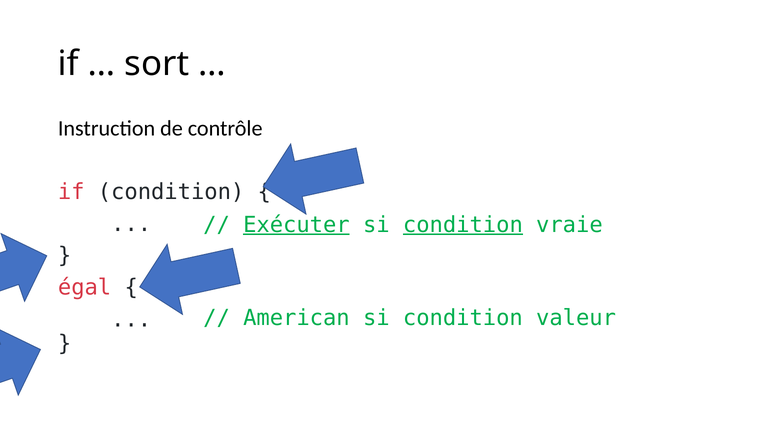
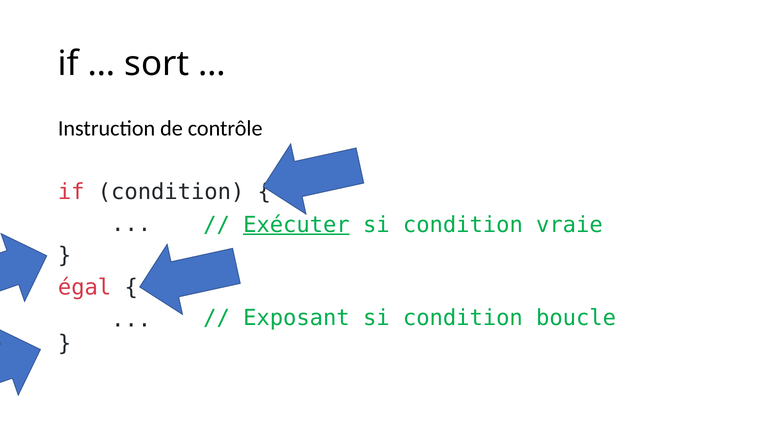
condition underline: present -> none (463, 225)
American: American -> Exposant (296, 318)
valeur: valeur -> boucle (576, 318)
